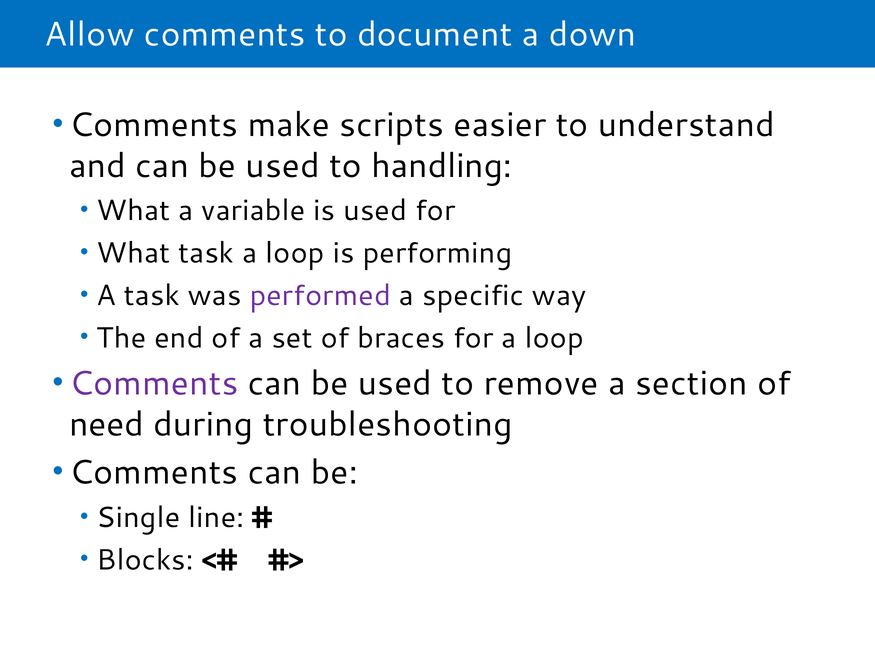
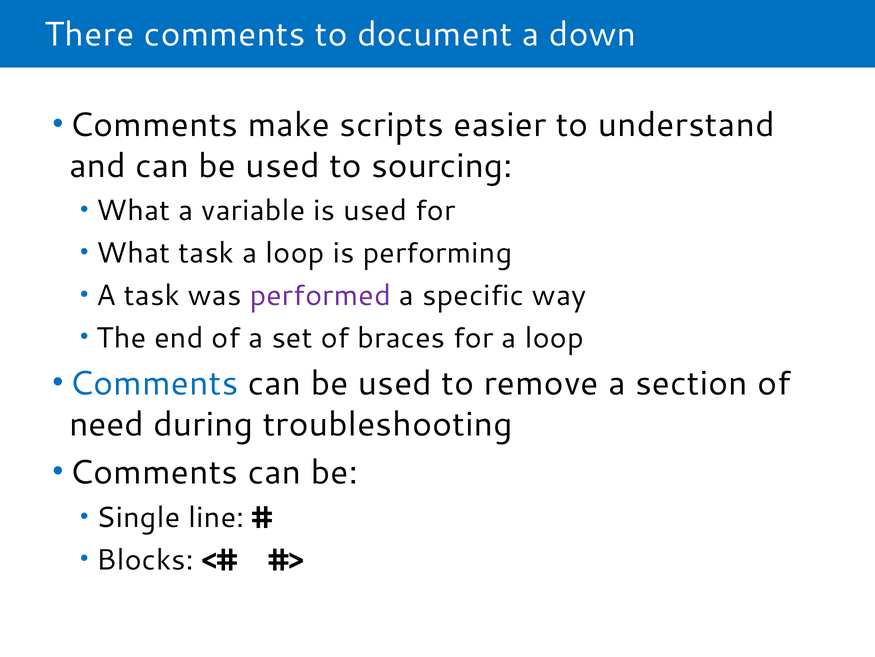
Allow: Allow -> There (89, 35)
handling: handling -> sourcing (442, 166)
Comments colour: purple -> blue (154, 383)
